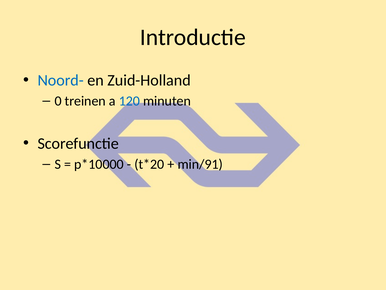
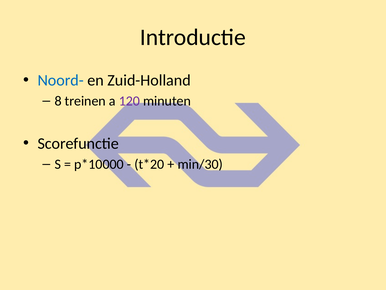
0: 0 -> 8 (58, 101)
120 colour: blue -> purple (129, 101)
min/91: min/91 -> min/30 (200, 164)
